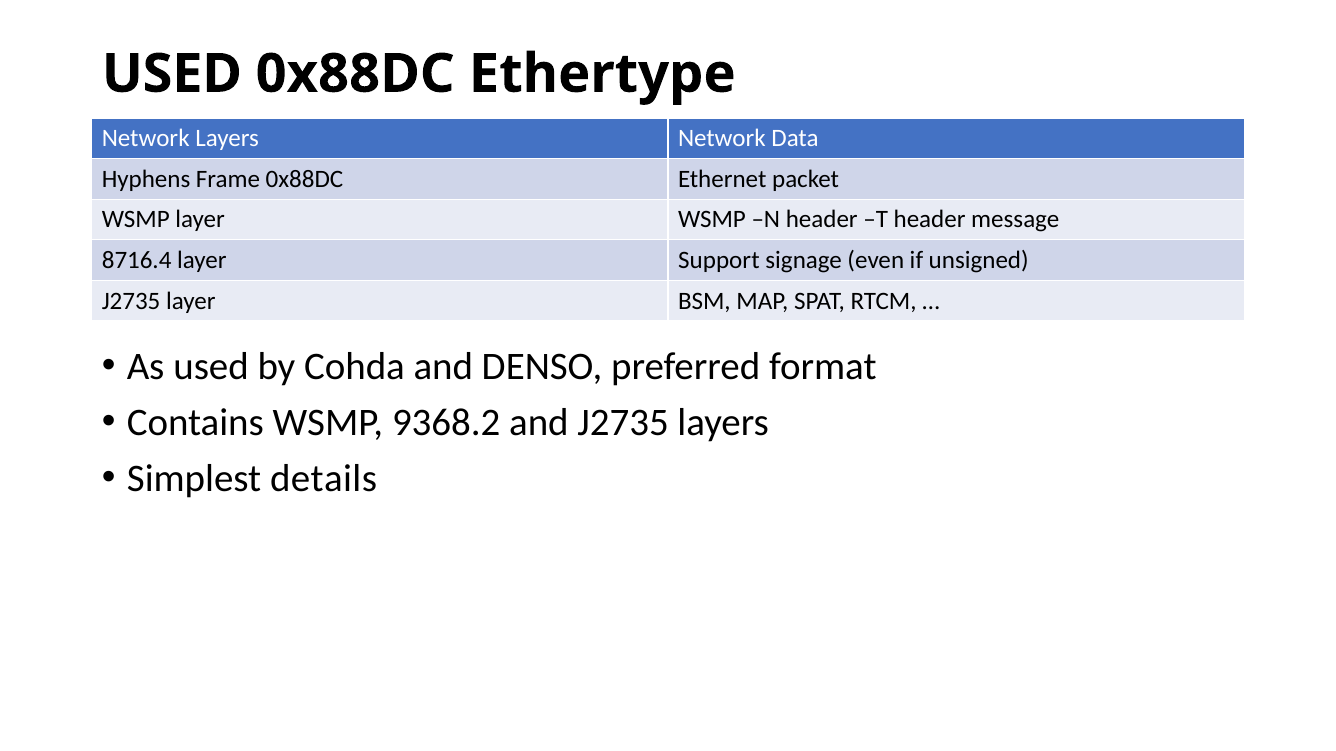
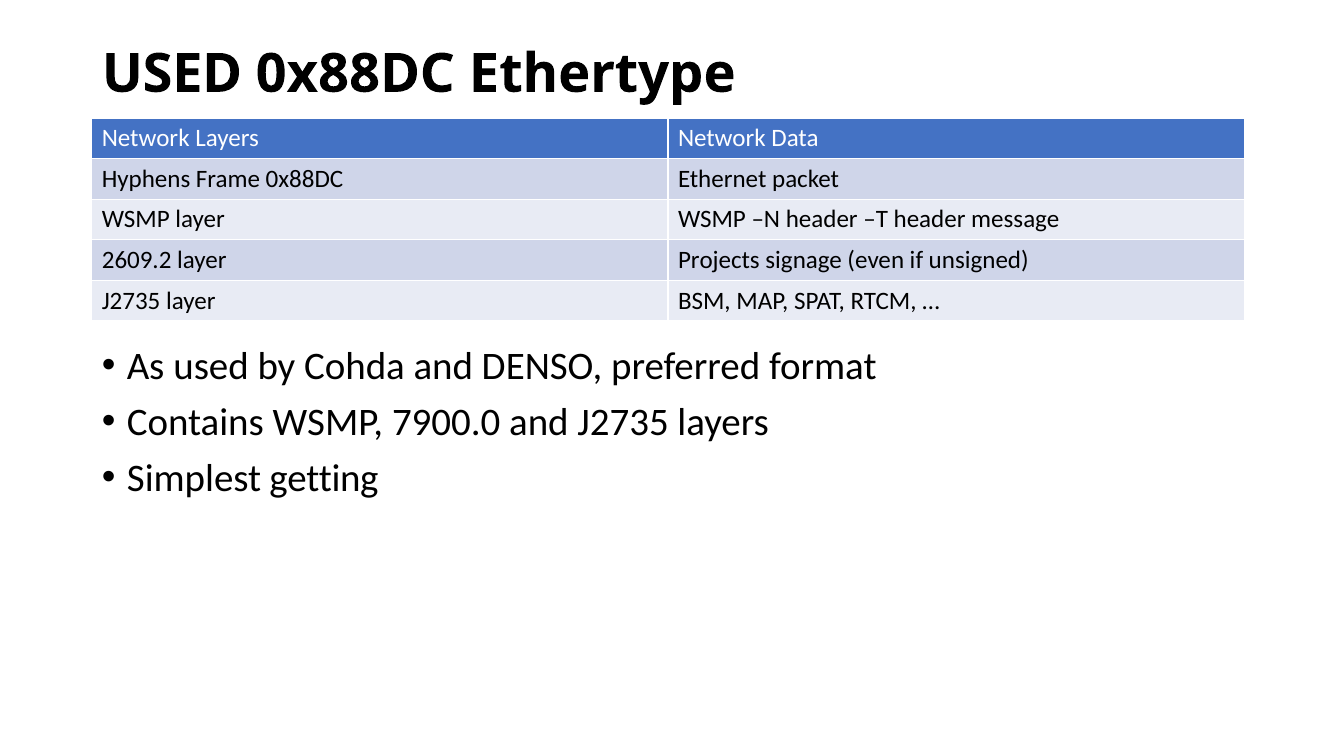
8716.4: 8716.4 -> 2609.2 (137, 260)
Support: Support -> Projects (719, 260)
9368.2: 9368.2 -> 7900.0 (446, 423)
details: details -> getting (324, 479)
